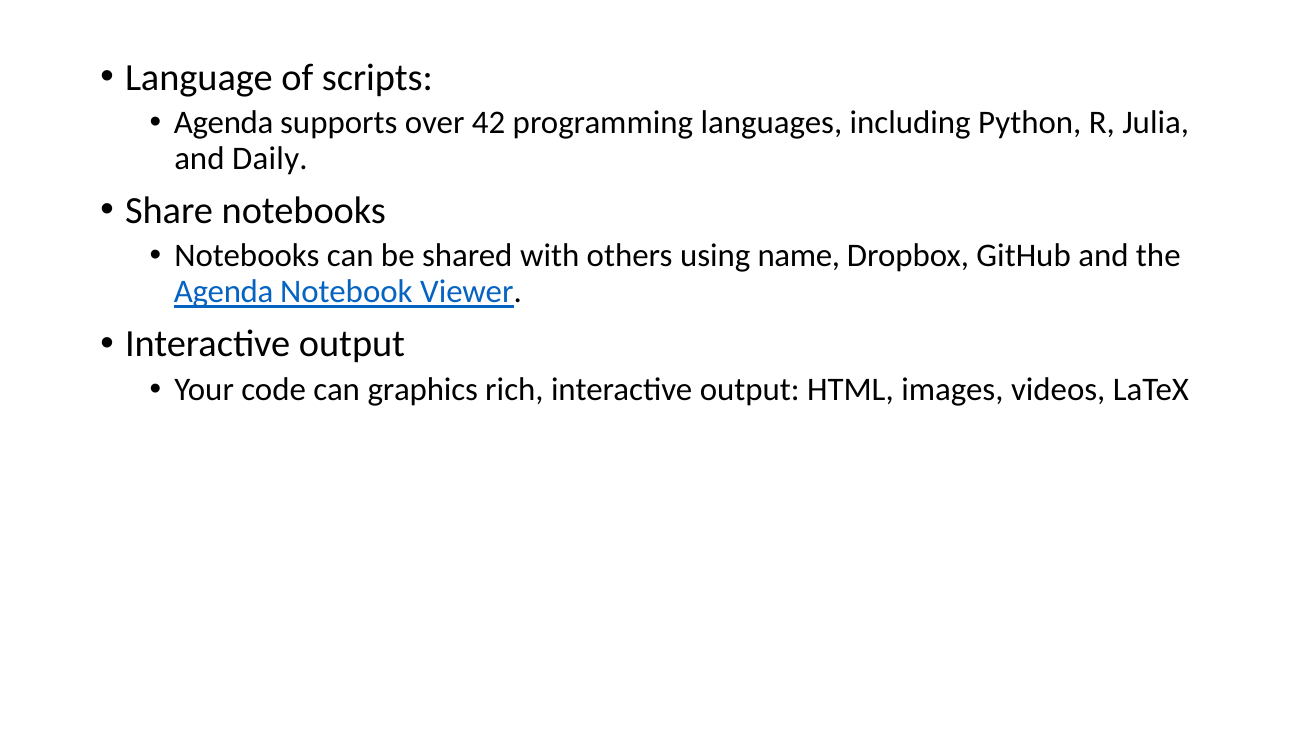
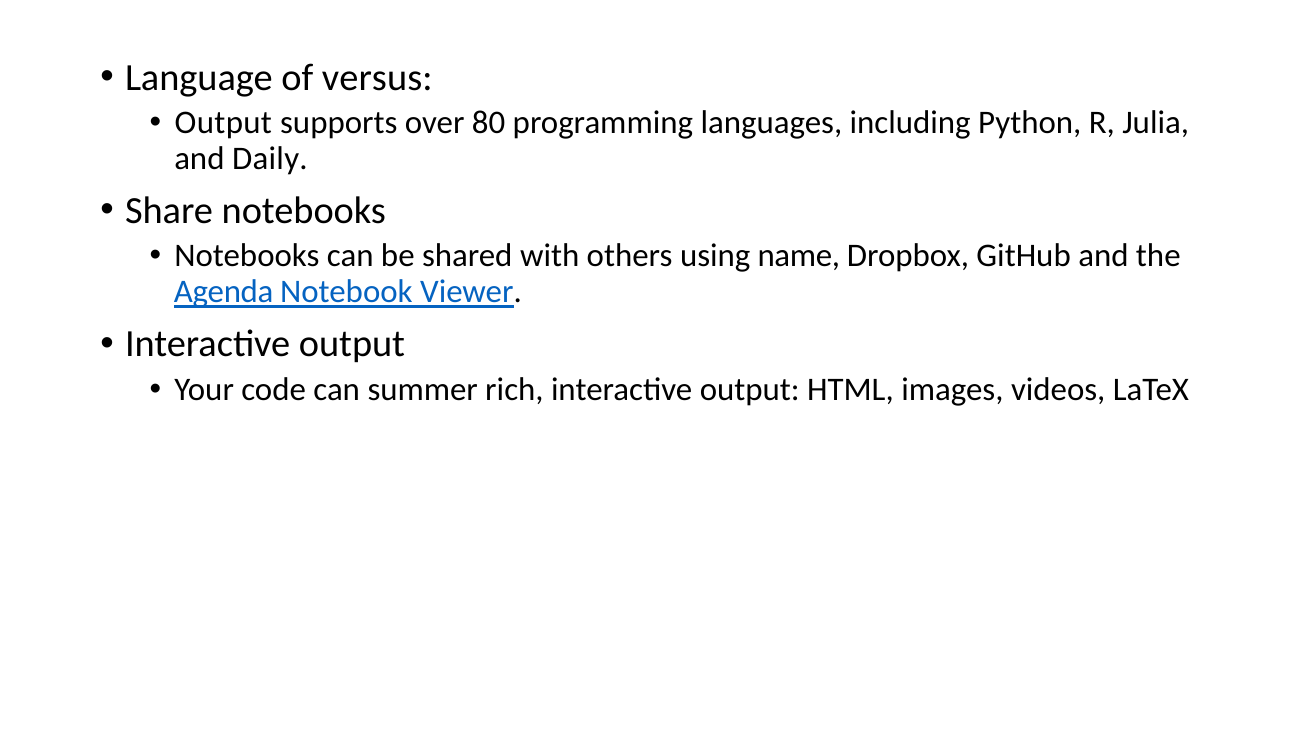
scripts: scripts -> versus (377, 78)
Agenda: Agenda -> Output (223, 123)
42: 42 -> 80 (489, 123)
graphics: graphics -> summer (423, 390)
